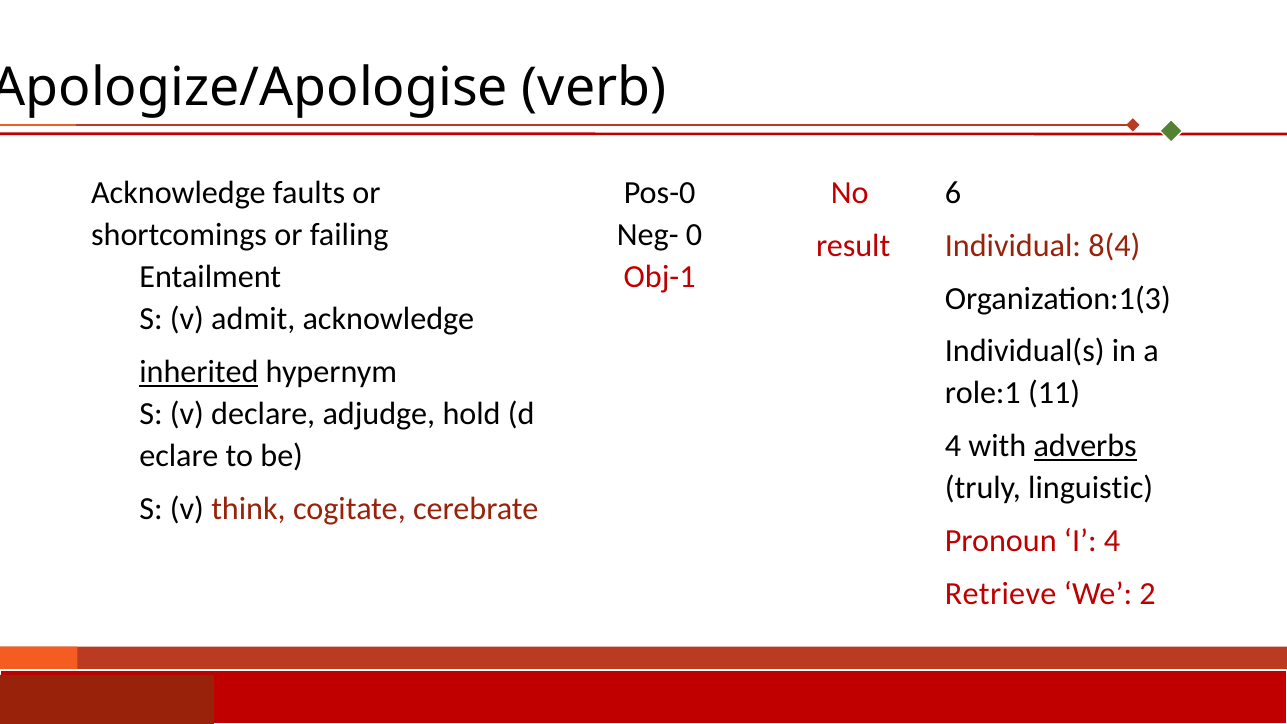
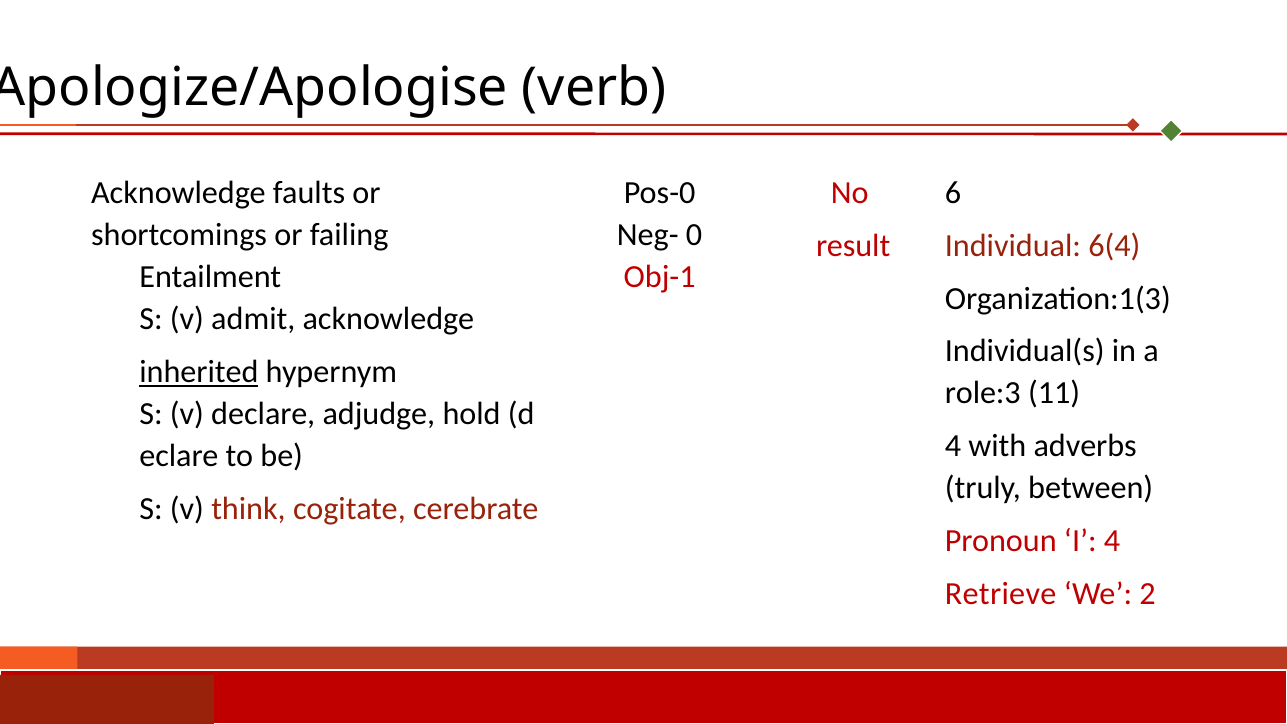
8(4: 8(4 -> 6(4 (1114, 246)
role:1: role:1 -> role:3 (983, 393)
adverbs underline: present -> none (1085, 446)
linguistic: linguistic -> between (1091, 488)
